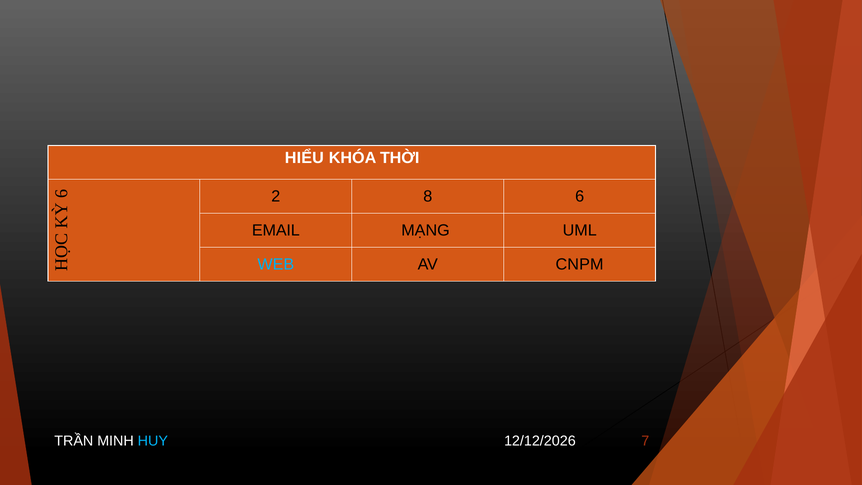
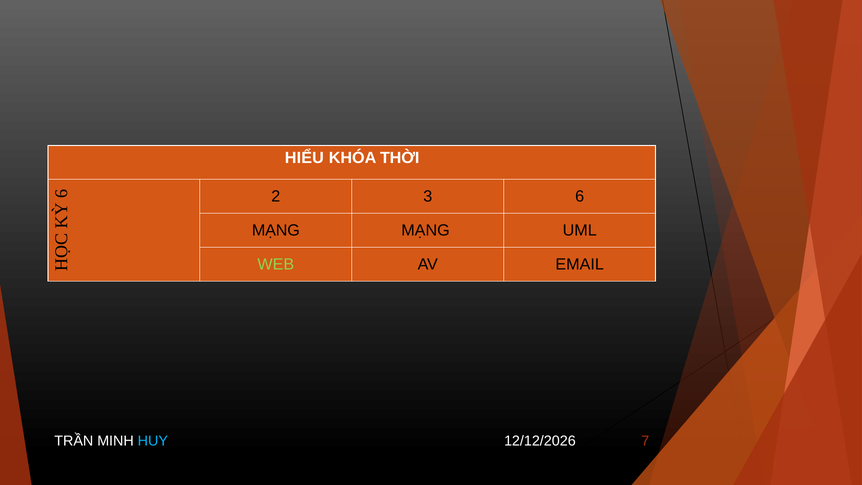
8: 8 -> 3 (428, 197)
EMAIL: EMAIL -> MẠNG (276, 231)
WEB colour: light blue -> light green (276, 264)
CNPM: CNPM -> EMAIL (580, 264)
